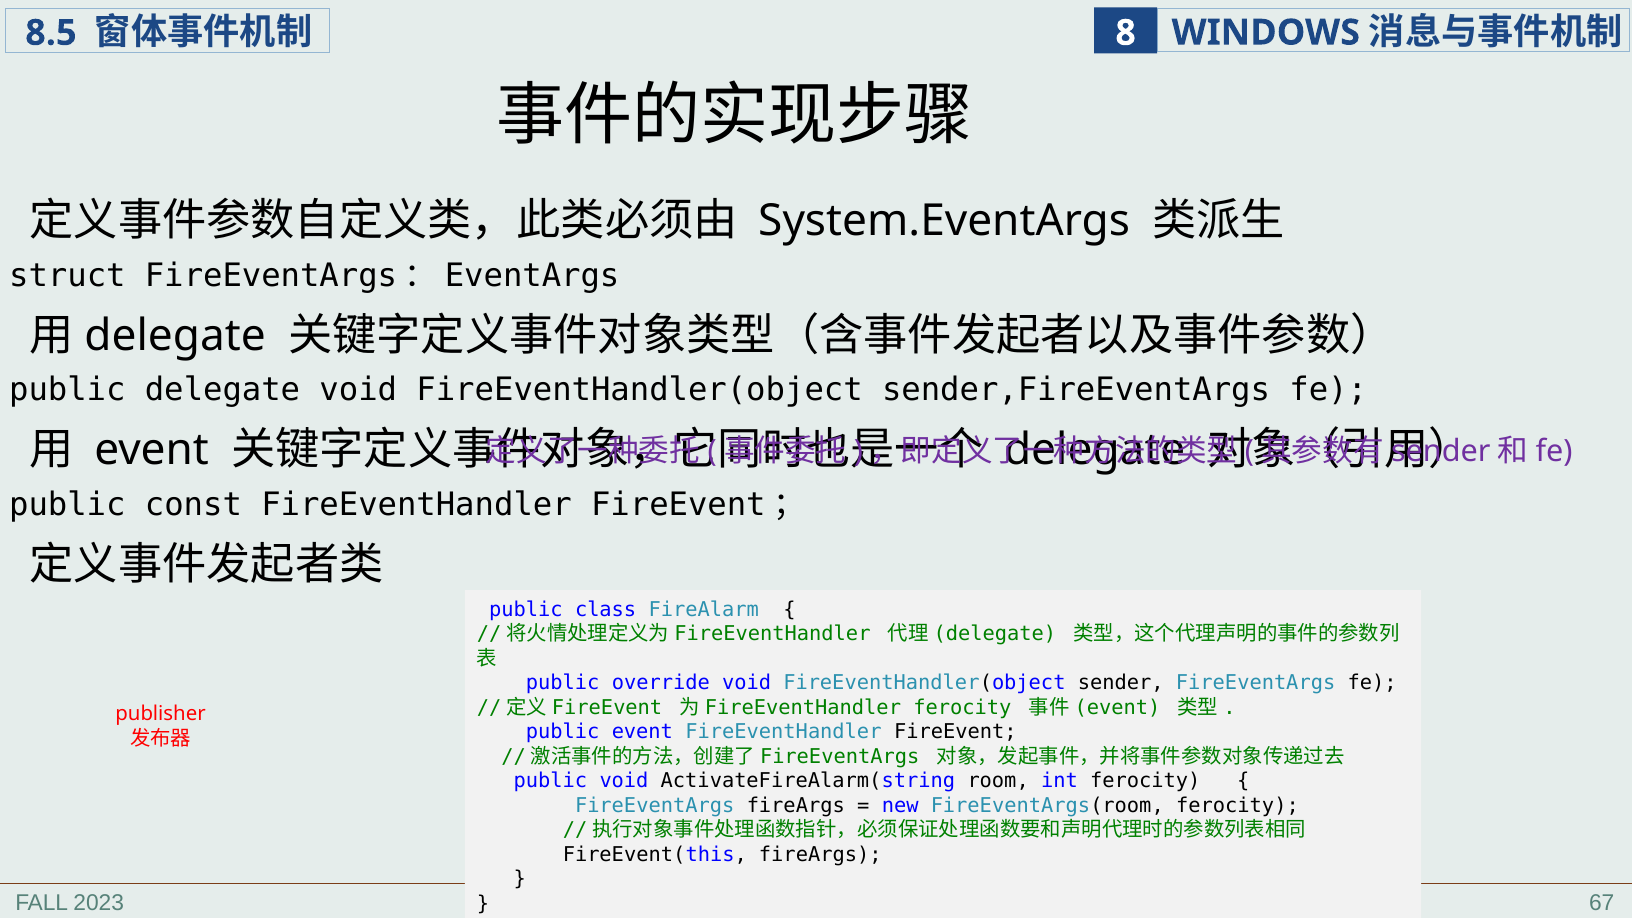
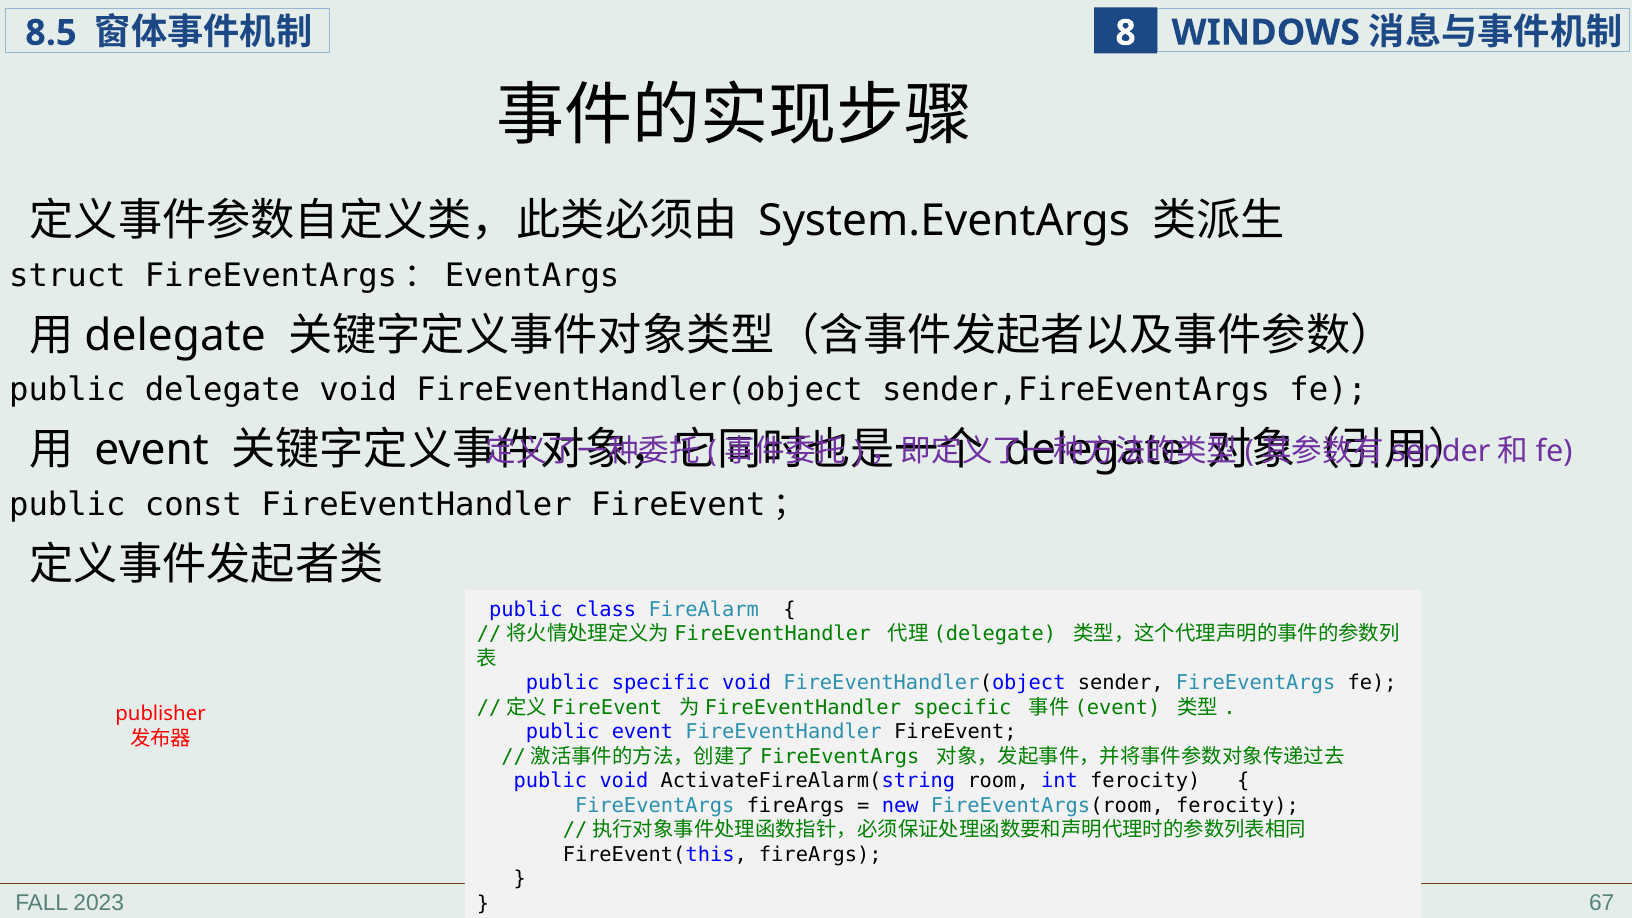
public override: override -> specific (661, 683)
ferocity: ferocity -> specific (962, 708)
